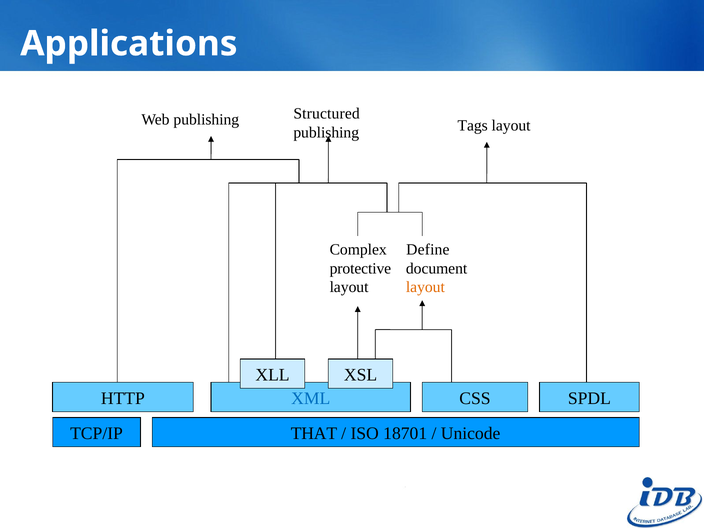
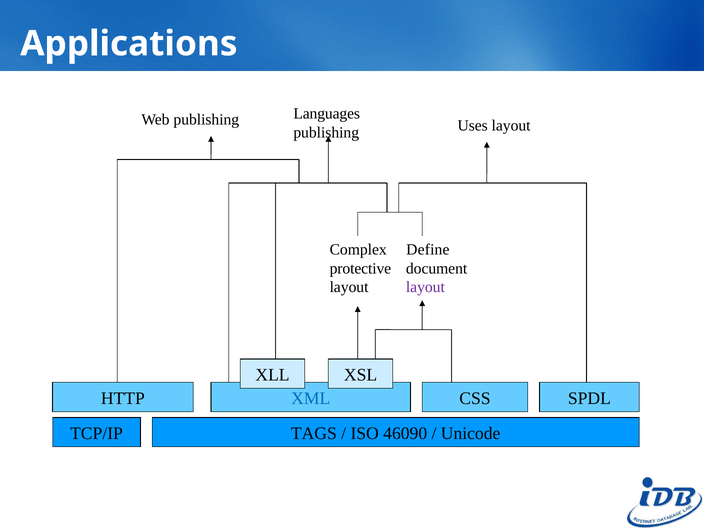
Structured: Structured -> Languages (327, 114)
Tags: Tags -> Uses (473, 125)
layout colour: orange -> purple (425, 287)
THAT: THAT -> TAGS (314, 433)
18701: 18701 -> 46090 (405, 433)
